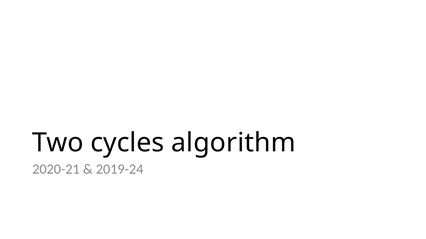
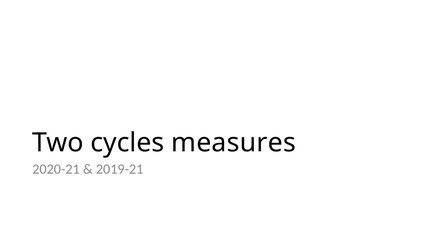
algorithm: algorithm -> measures (233, 143)
2019-24: 2019-24 -> 2019-21 (120, 170)
